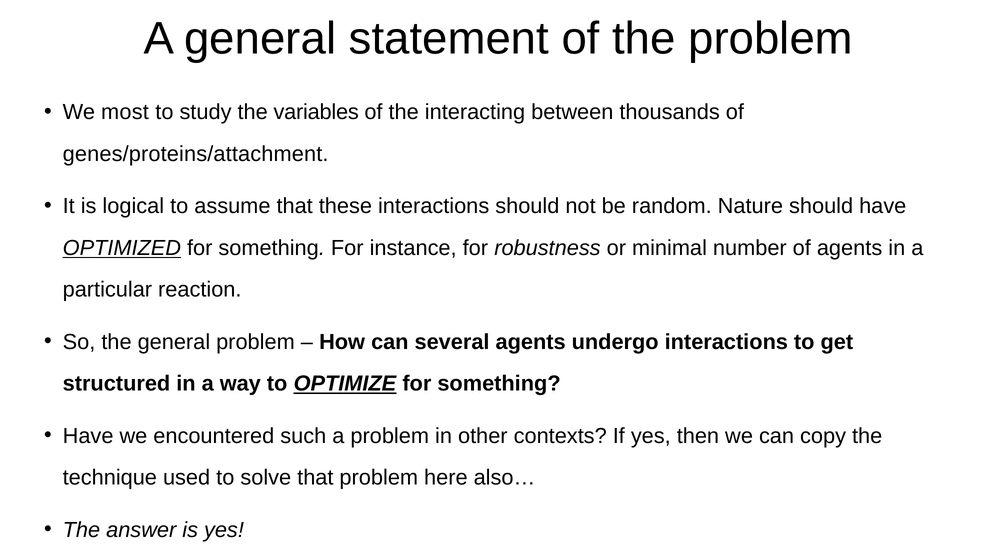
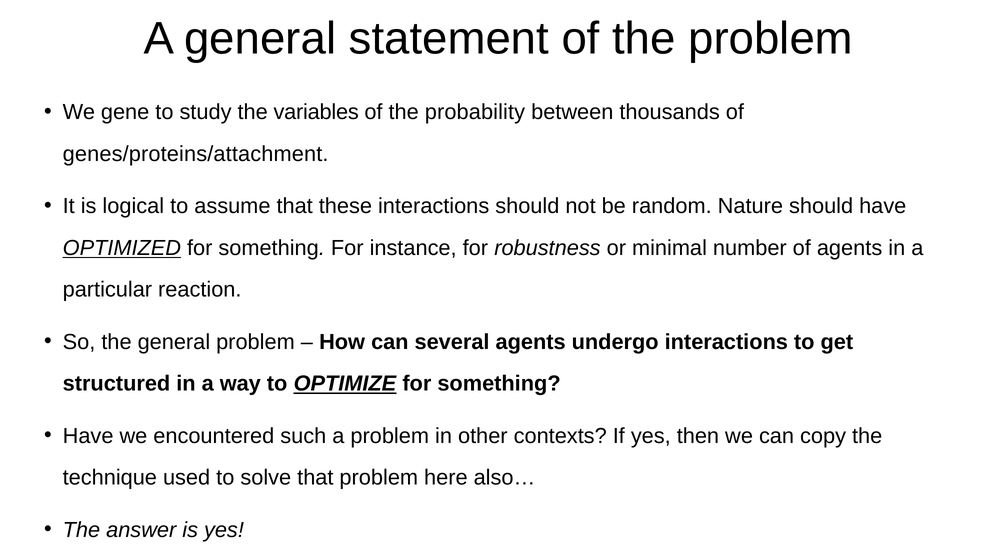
most: most -> gene (125, 112)
interacting: interacting -> probability (475, 112)
